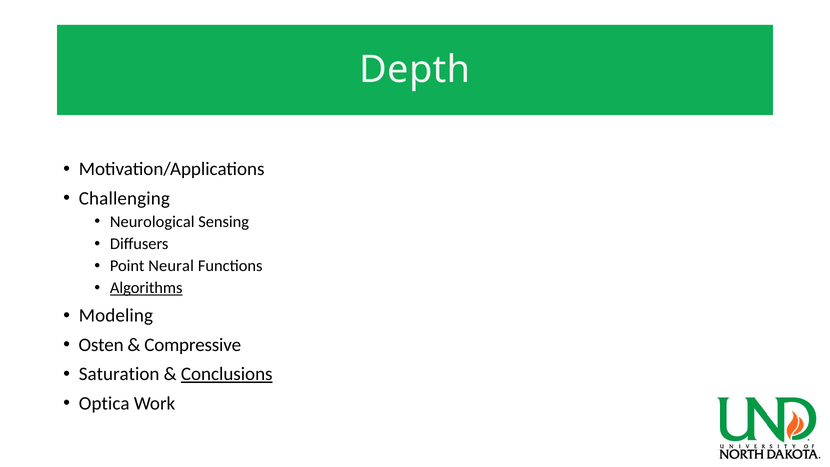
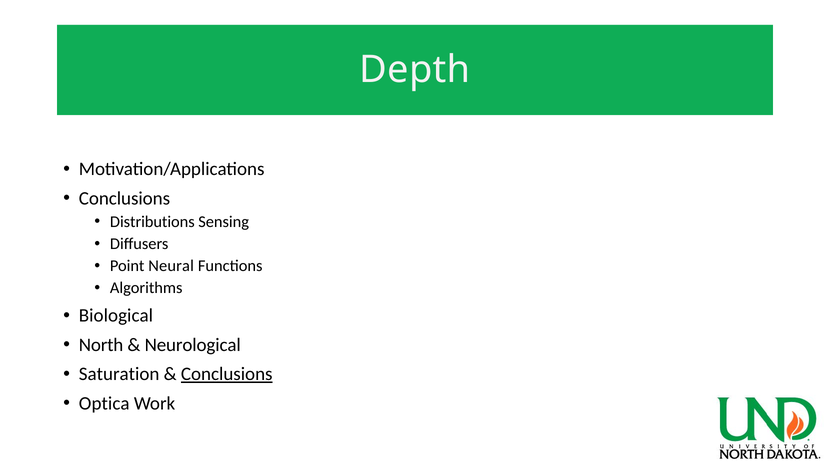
Challenging: Challenging -> Conclusions (124, 198)
Neurological: Neurological -> Distributions (152, 222)
Algorithms underline: present -> none (146, 288)
Modeling: Modeling -> Biological (116, 316)
Osten: Osten -> North (101, 345)
Compressive: Compressive -> Neurological (193, 345)
